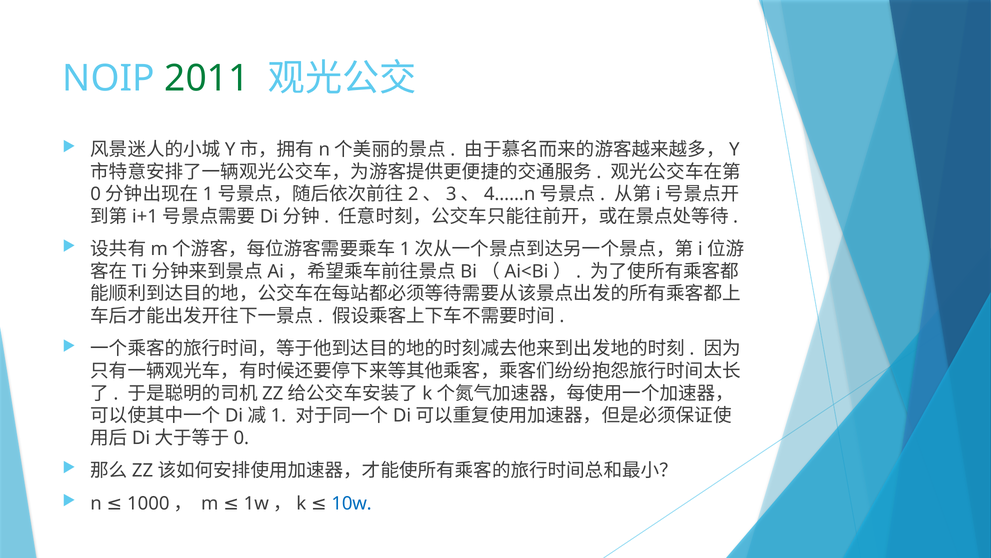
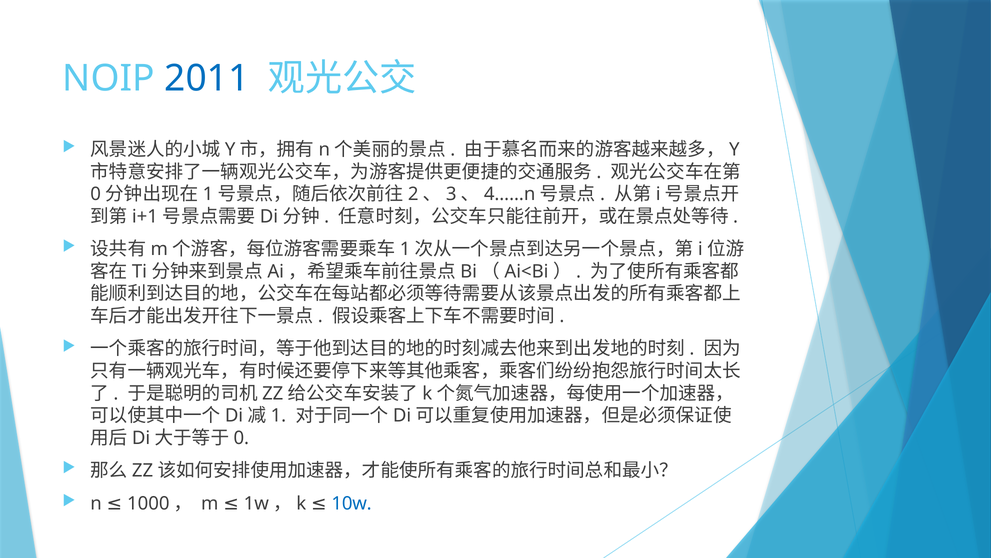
2011 colour: green -> blue (207, 78)
